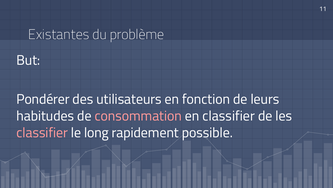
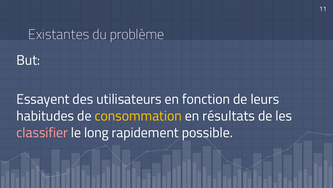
Pondérer: Pondérer -> Essayent (43, 99)
consommation colour: pink -> yellow (138, 116)
en classifier: classifier -> résultats (229, 116)
